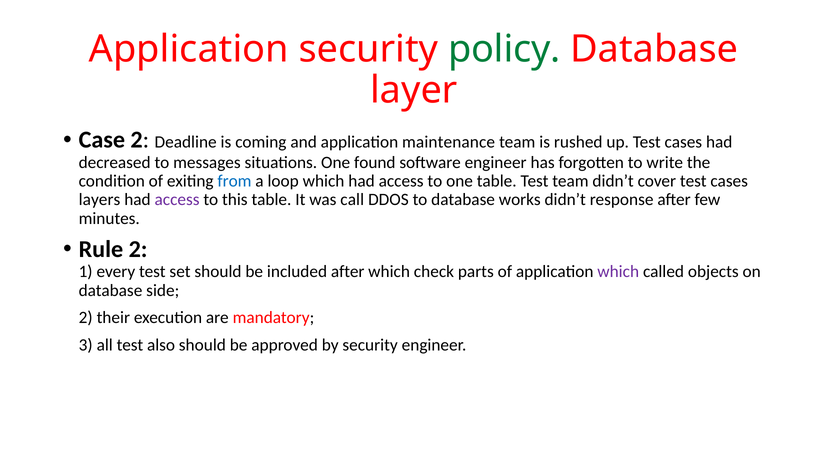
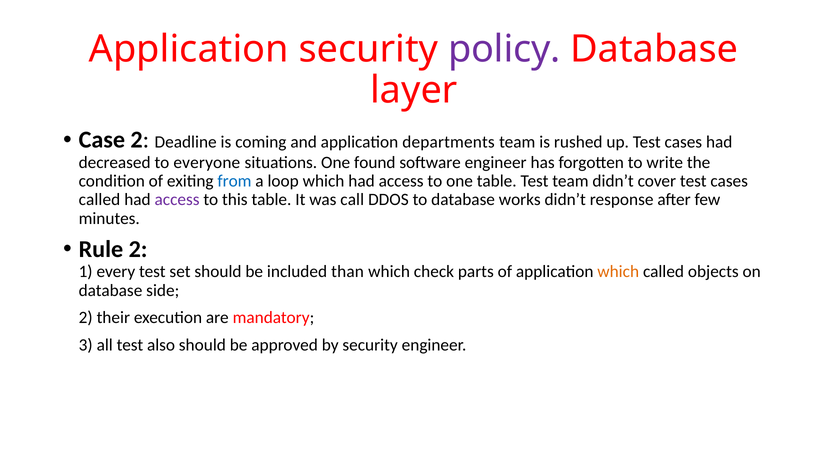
policy colour: green -> purple (504, 49)
maintenance: maintenance -> departments (449, 142)
messages: messages -> everyone (207, 162)
layers: layers -> called (99, 200)
included after: after -> than (348, 272)
which colour: purple -> orange (618, 272)
